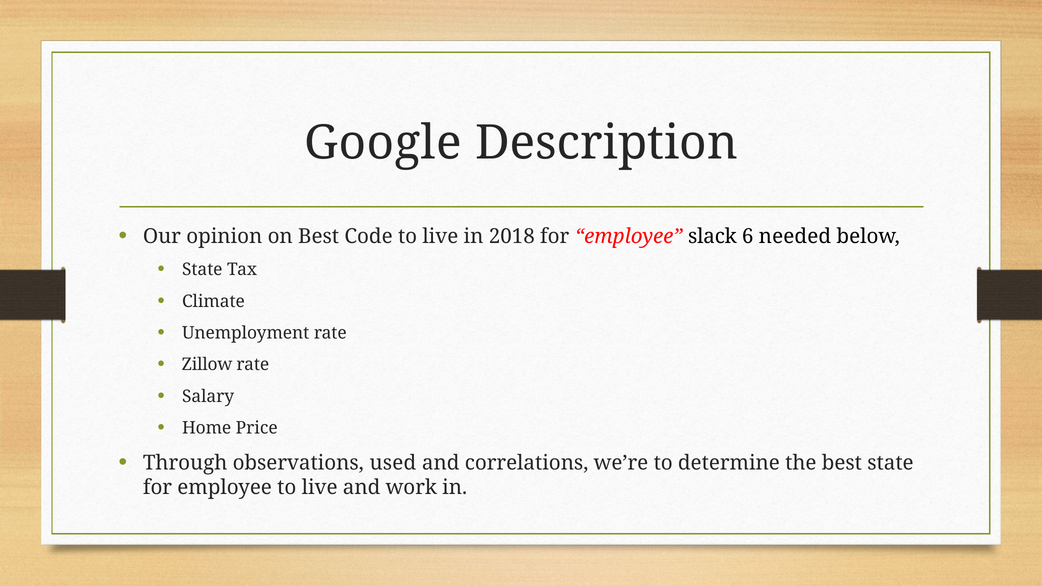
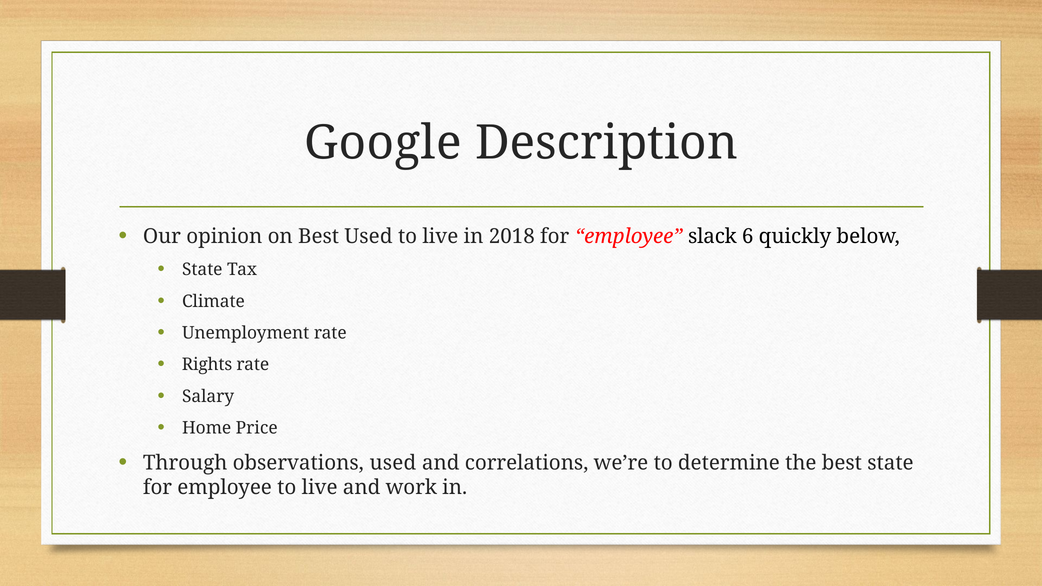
Best Code: Code -> Used (368, 236)
needed: needed -> quickly (795, 236)
Zillow: Zillow -> Rights (207, 365)
